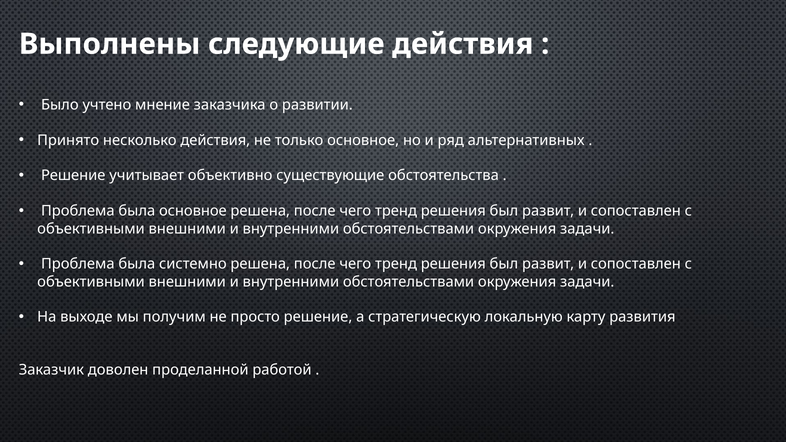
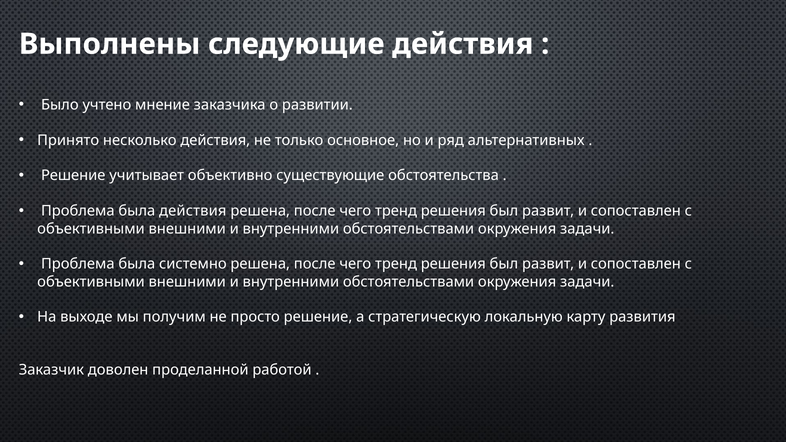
была основное: основное -> действия (193, 211)
